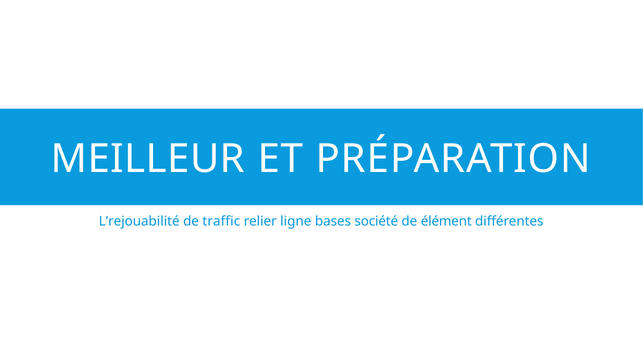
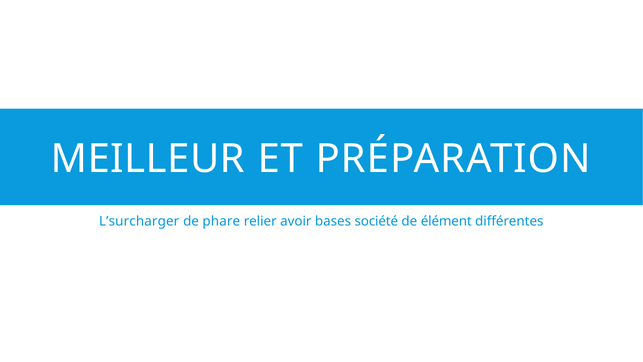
L’rejouabilité: L’rejouabilité -> L’surcharger (139, 221)
traffic: traffic -> phare (221, 221)
ligne: ligne -> avoir (296, 221)
